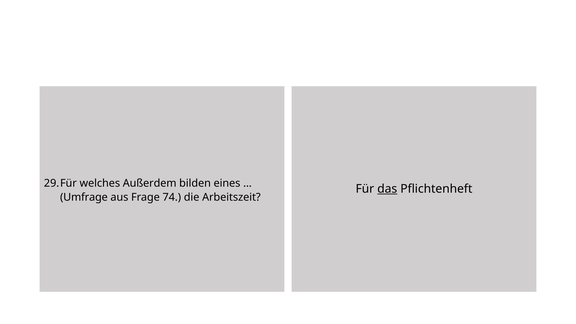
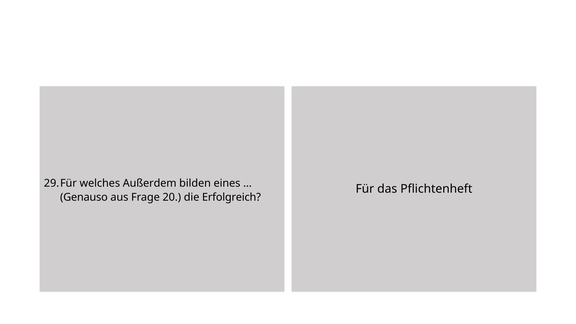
das underline: present -> none (387, 189)
Umfrage: Umfrage -> Genauso (84, 197)
74: 74 -> 20 (172, 197)
Arbeitszeit: Arbeitszeit -> Erfolgreich (231, 197)
